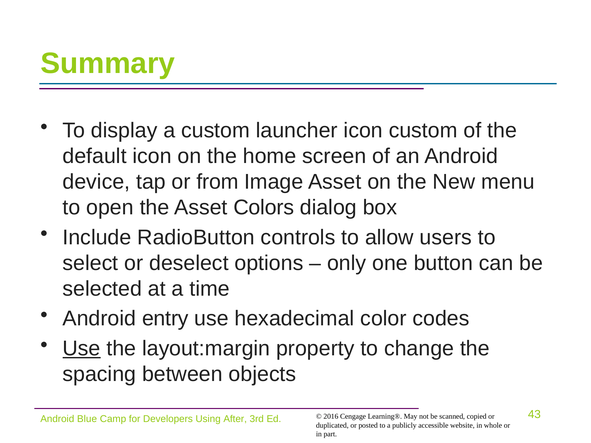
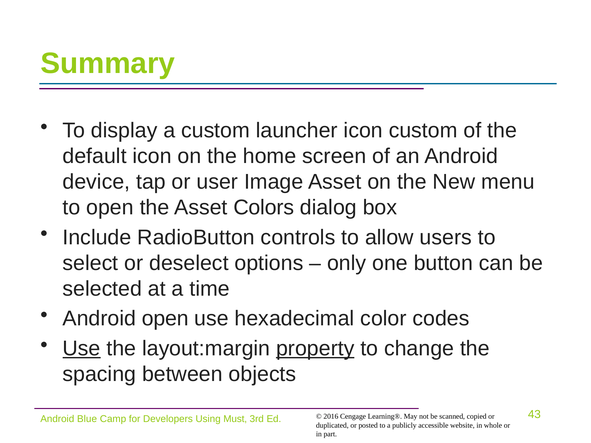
from: from -> user (217, 182)
Android entry: entry -> open (165, 319)
property underline: none -> present (315, 349)
After: After -> Must (235, 419)
